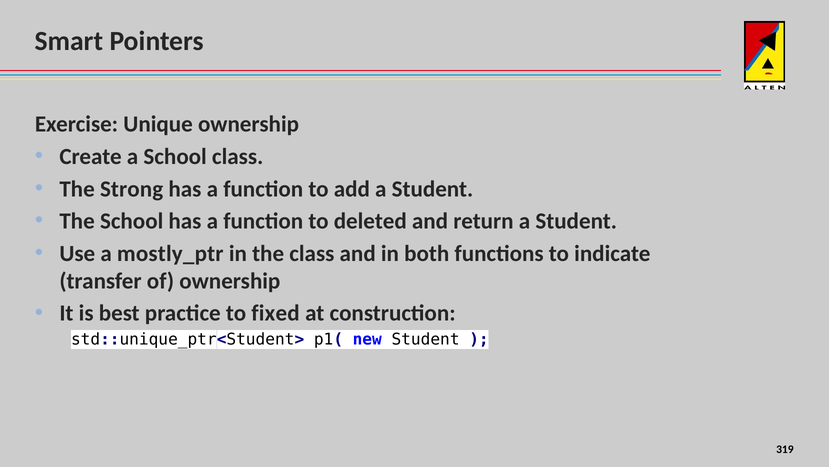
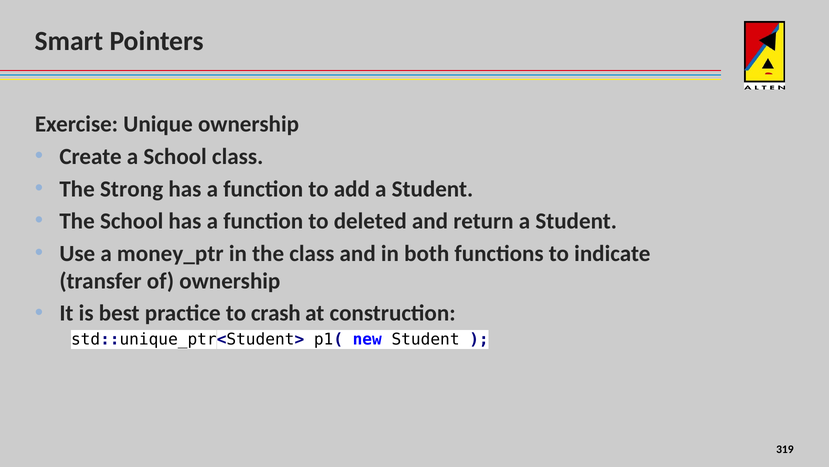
mostly_ptr: mostly_ptr -> money_ptr (170, 253)
fixed: fixed -> crash (276, 313)
